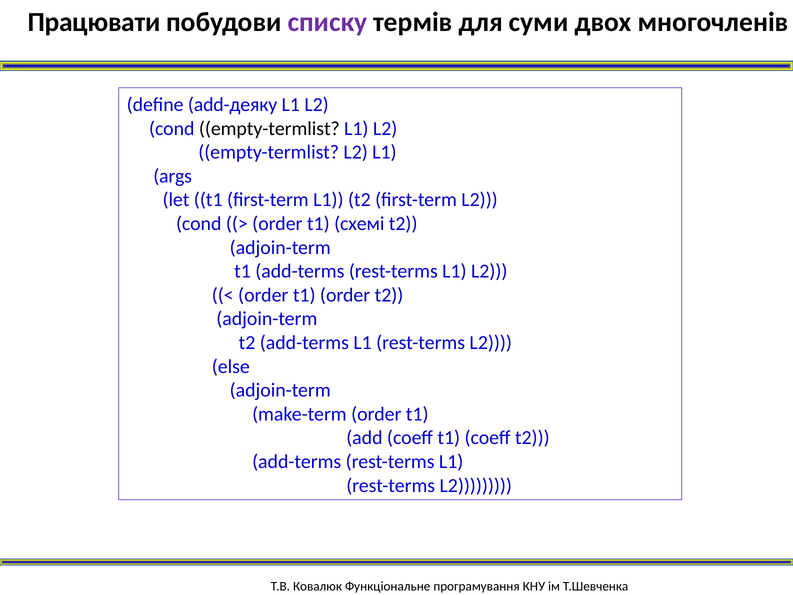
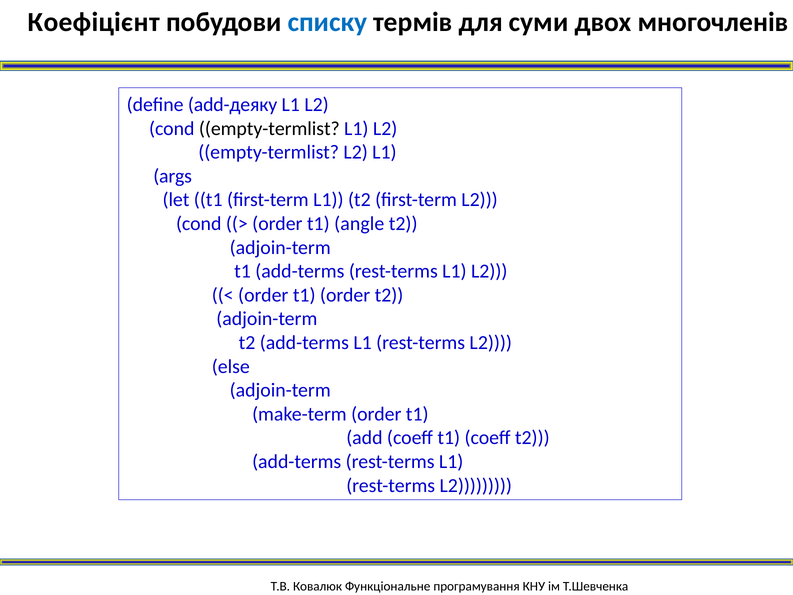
Працювати: Працювати -> Коефіцієнт (94, 22)
списку colour: purple -> blue (327, 22)
схемі: схемі -> angle (359, 224)
